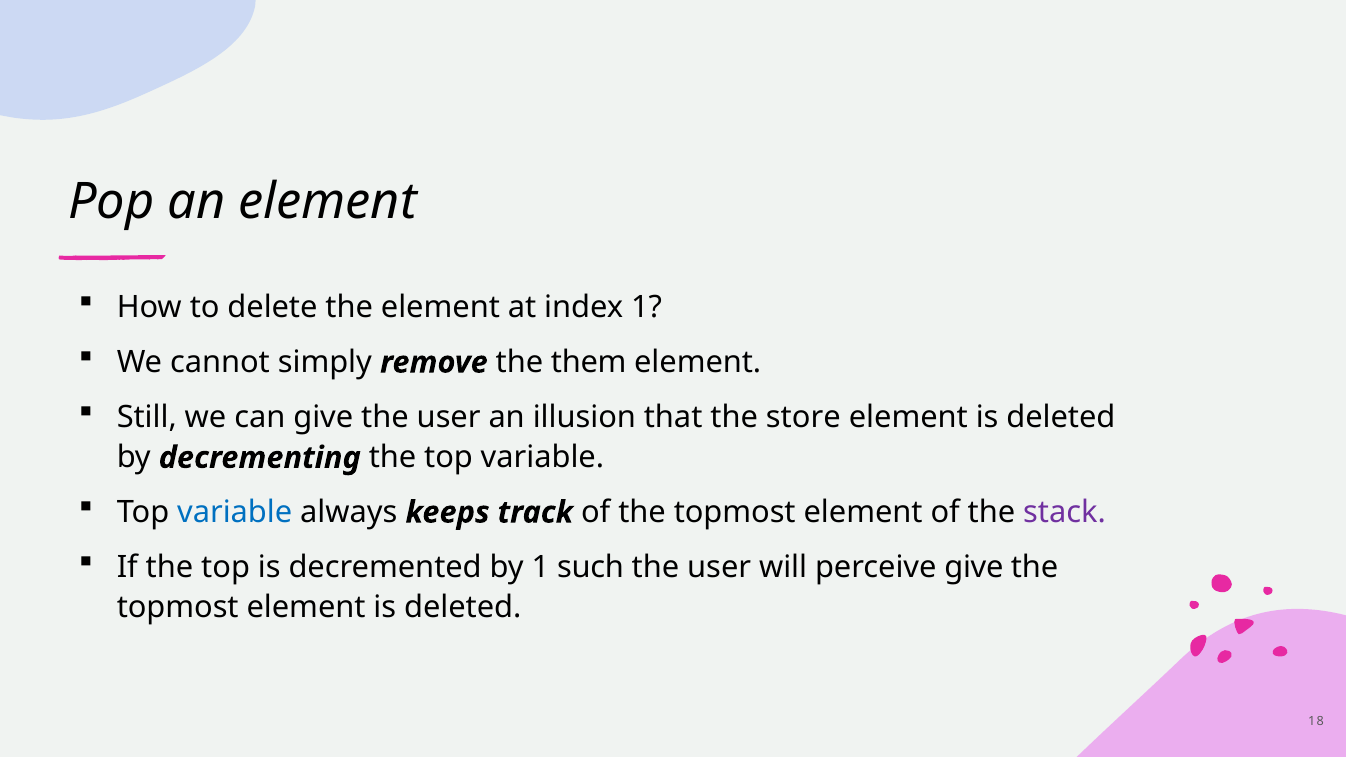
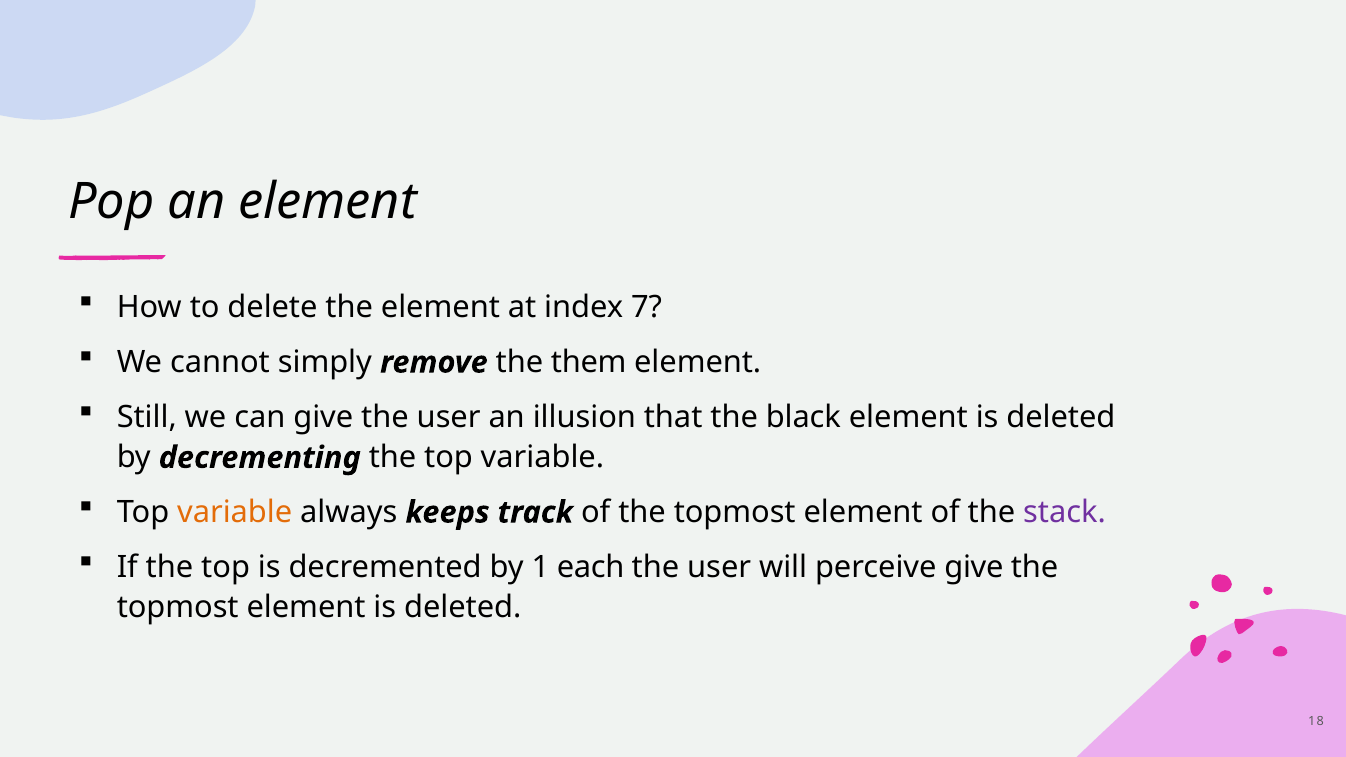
index 1: 1 -> 7 (647, 308)
store: store -> black (803, 417)
variable colour: blue -> orange (235, 512)
such: such -> each (591, 567)
